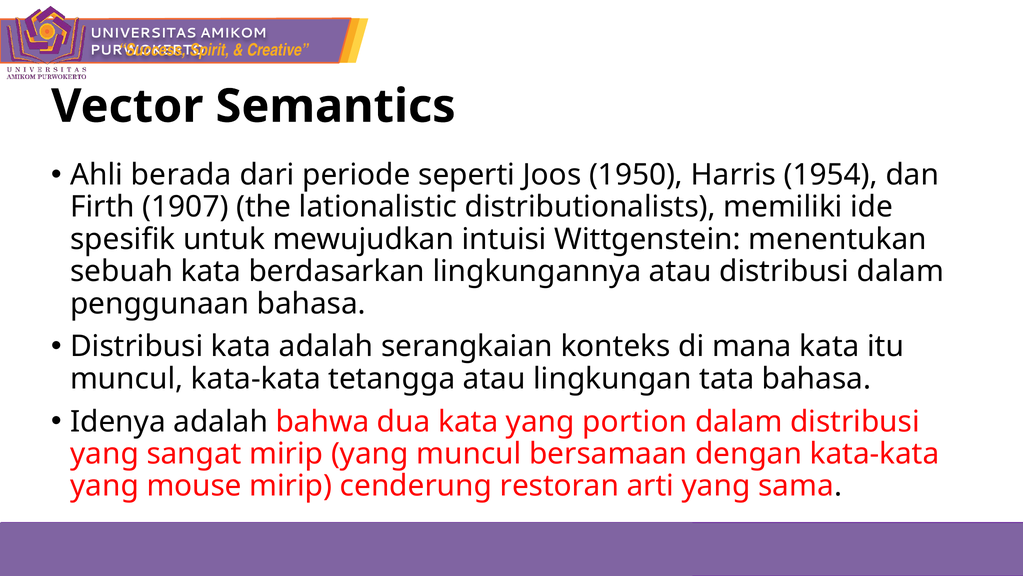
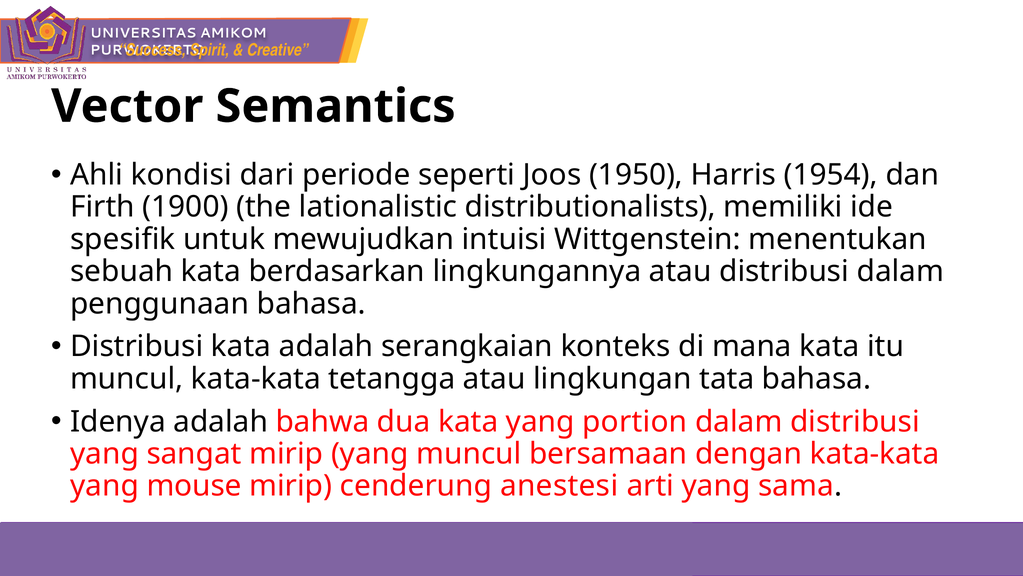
berada: berada -> kondisi (181, 175)
1907: 1907 -> 1900 (185, 207)
restoran: restoran -> anestesi (559, 486)
